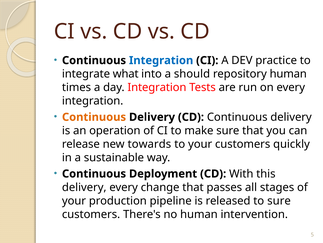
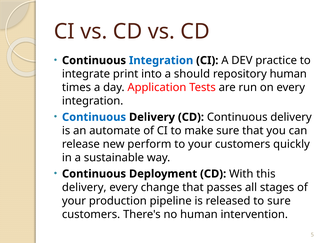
what: what -> print (126, 74)
day Integration: Integration -> Application (157, 87)
Continuous colour: orange -> blue (94, 117)
operation: operation -> automate (115, 130)
towards: towards -> perform (149, 144)
